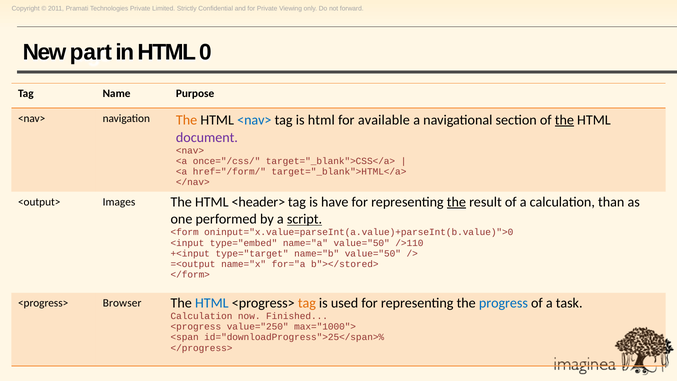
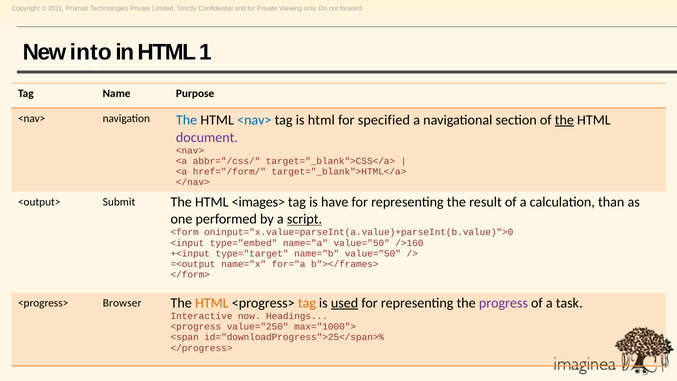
part: part -> into (91, 52)
0: 0 -> 1 (205, 52)
The colour: orange -> blue (187, 120)
available: available -> specified (384, 120)
once="/css/: once="/css/ -> abbr="/css/ (227, 161)
Images: Images -> Submit (119, 202)
<header>: <header> -> <images> (258, 202)
the underline: present -> none (456, 202)
/>110: />110 -> />160 (409, 243)
b"></stored>: b"></stored> -> b"></frames> (345, 264)
HTML colour: blue -> orange (212, 303)
used underline: none -> present (345, 303)
progress colour: blue -> purple (503, 303)
Calculation: Calculation -> Interactive (202, 316)
Finished: Finished -> Headings (297, 316)
